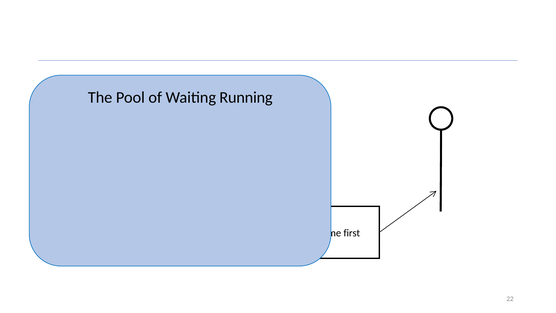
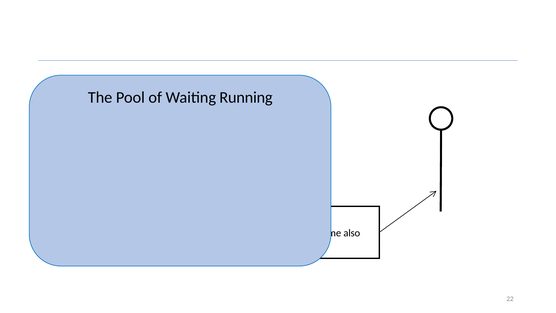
first: first -> also (352, 233)
